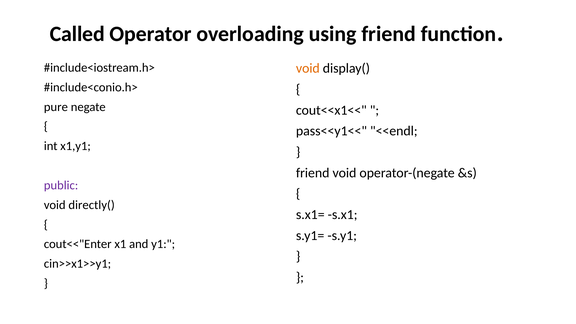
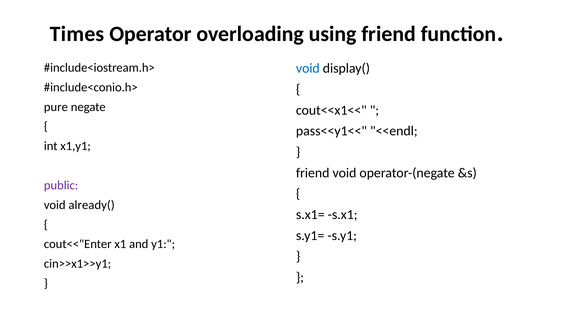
Called: Called -> Times (77, 34)
void colour: orange -> blue (308, 68)
directly(: directly( -> already( (92, 205)
